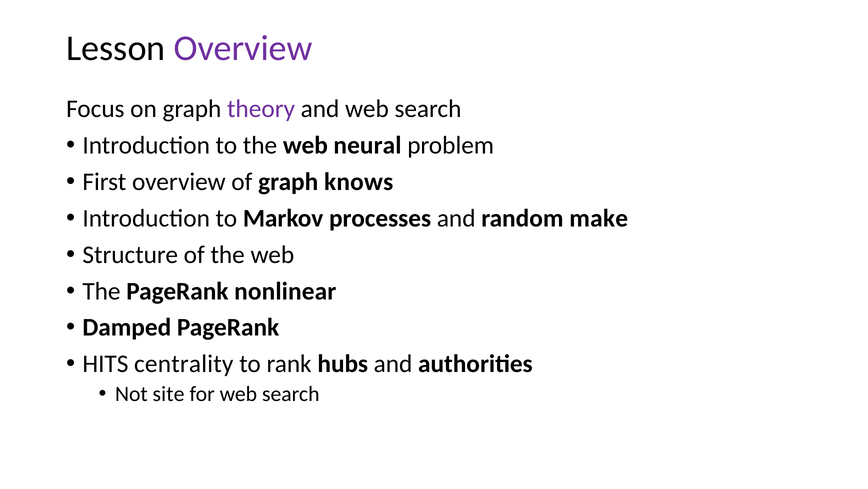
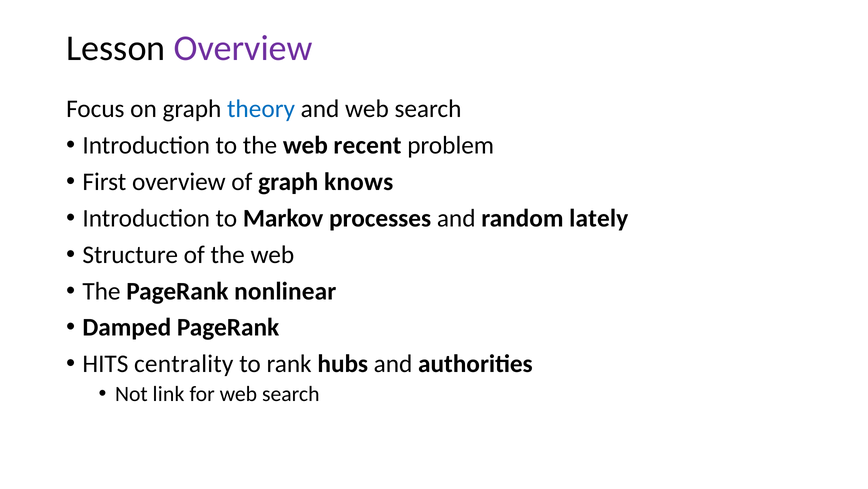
theory colour: purple -> blue (261, 109)
neural: neural -> recent (367, 145)
make: make -> lately (599, 218)
site: site -> link (168, 393)
